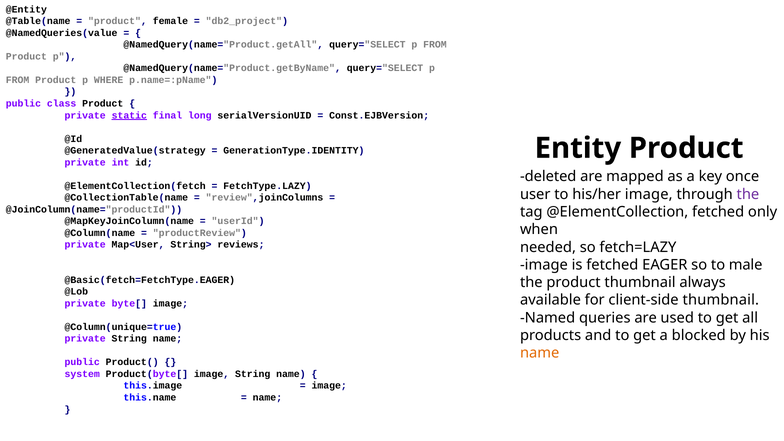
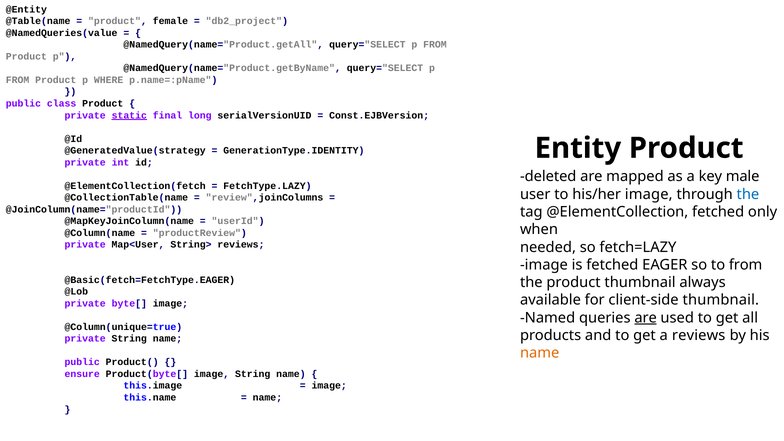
once: once -> male (743, 177)
the colour: purple -> blue (748, 194)
to male: male -> from (746, 265)
are underline: none -> present (646, 318)
a blocked: blocked -> reviews (699, 335)
system: system -> ensure (82, 374)
